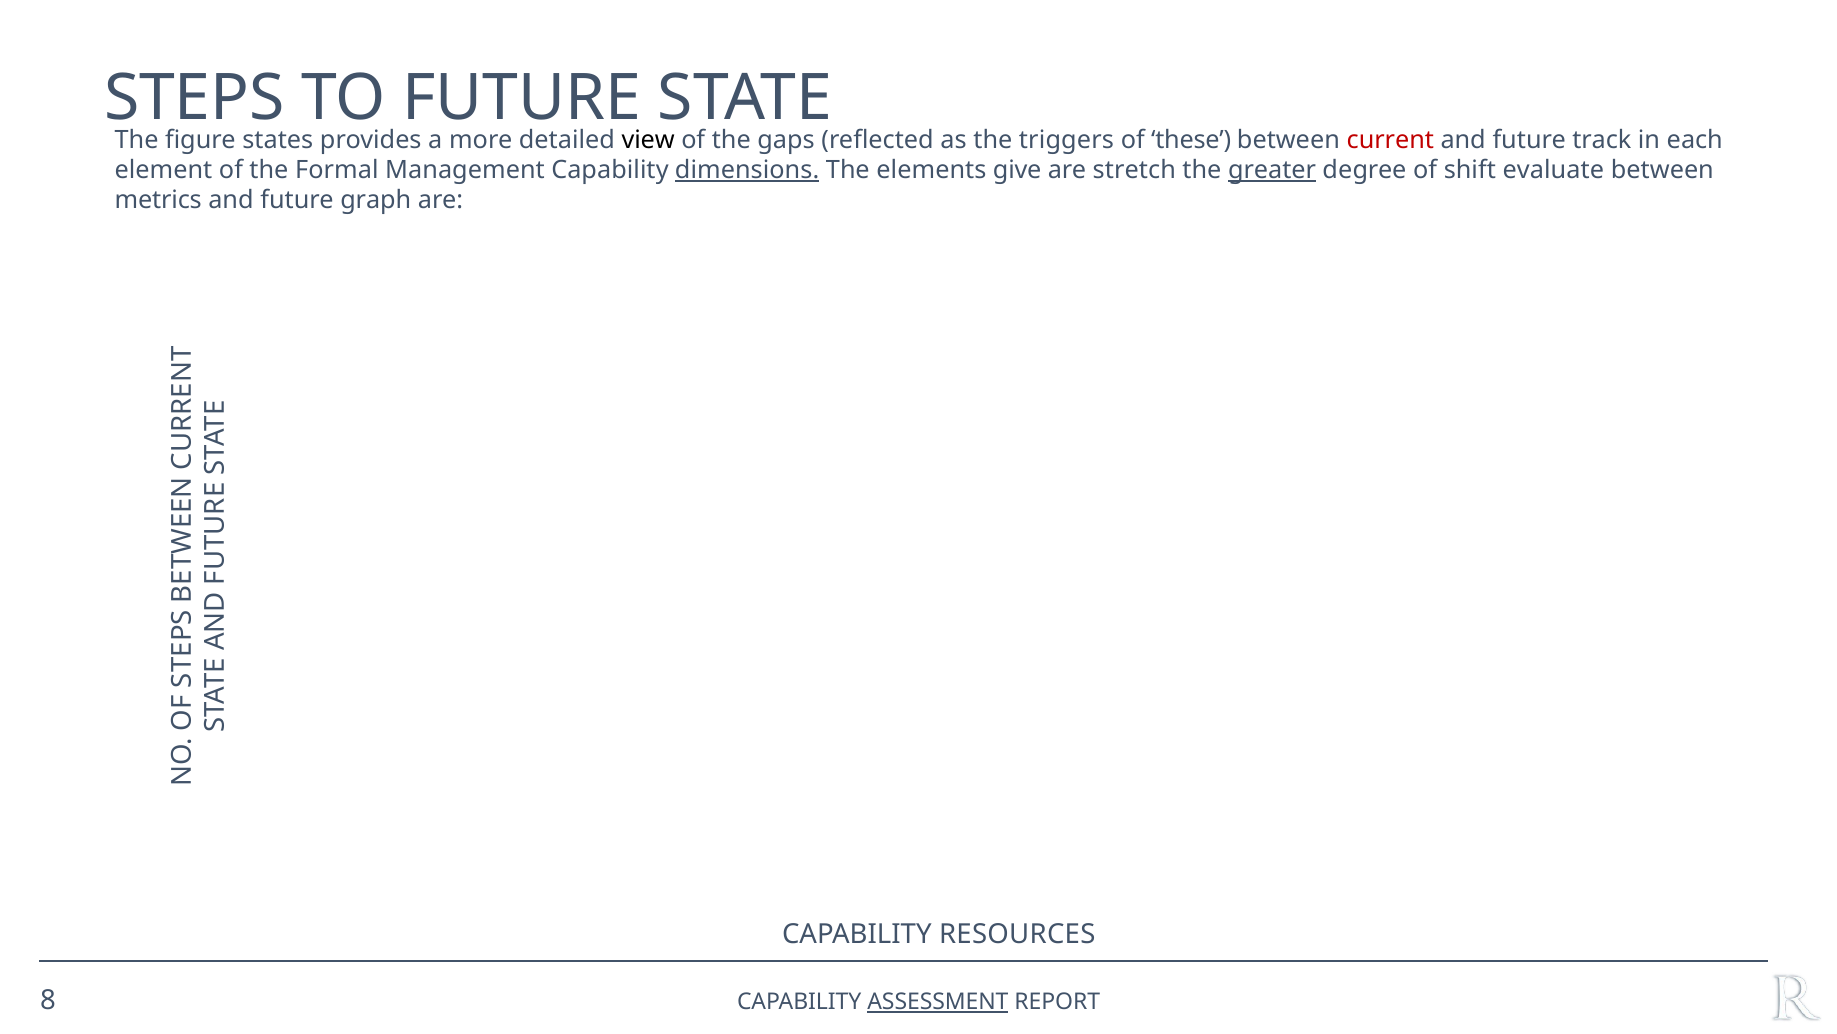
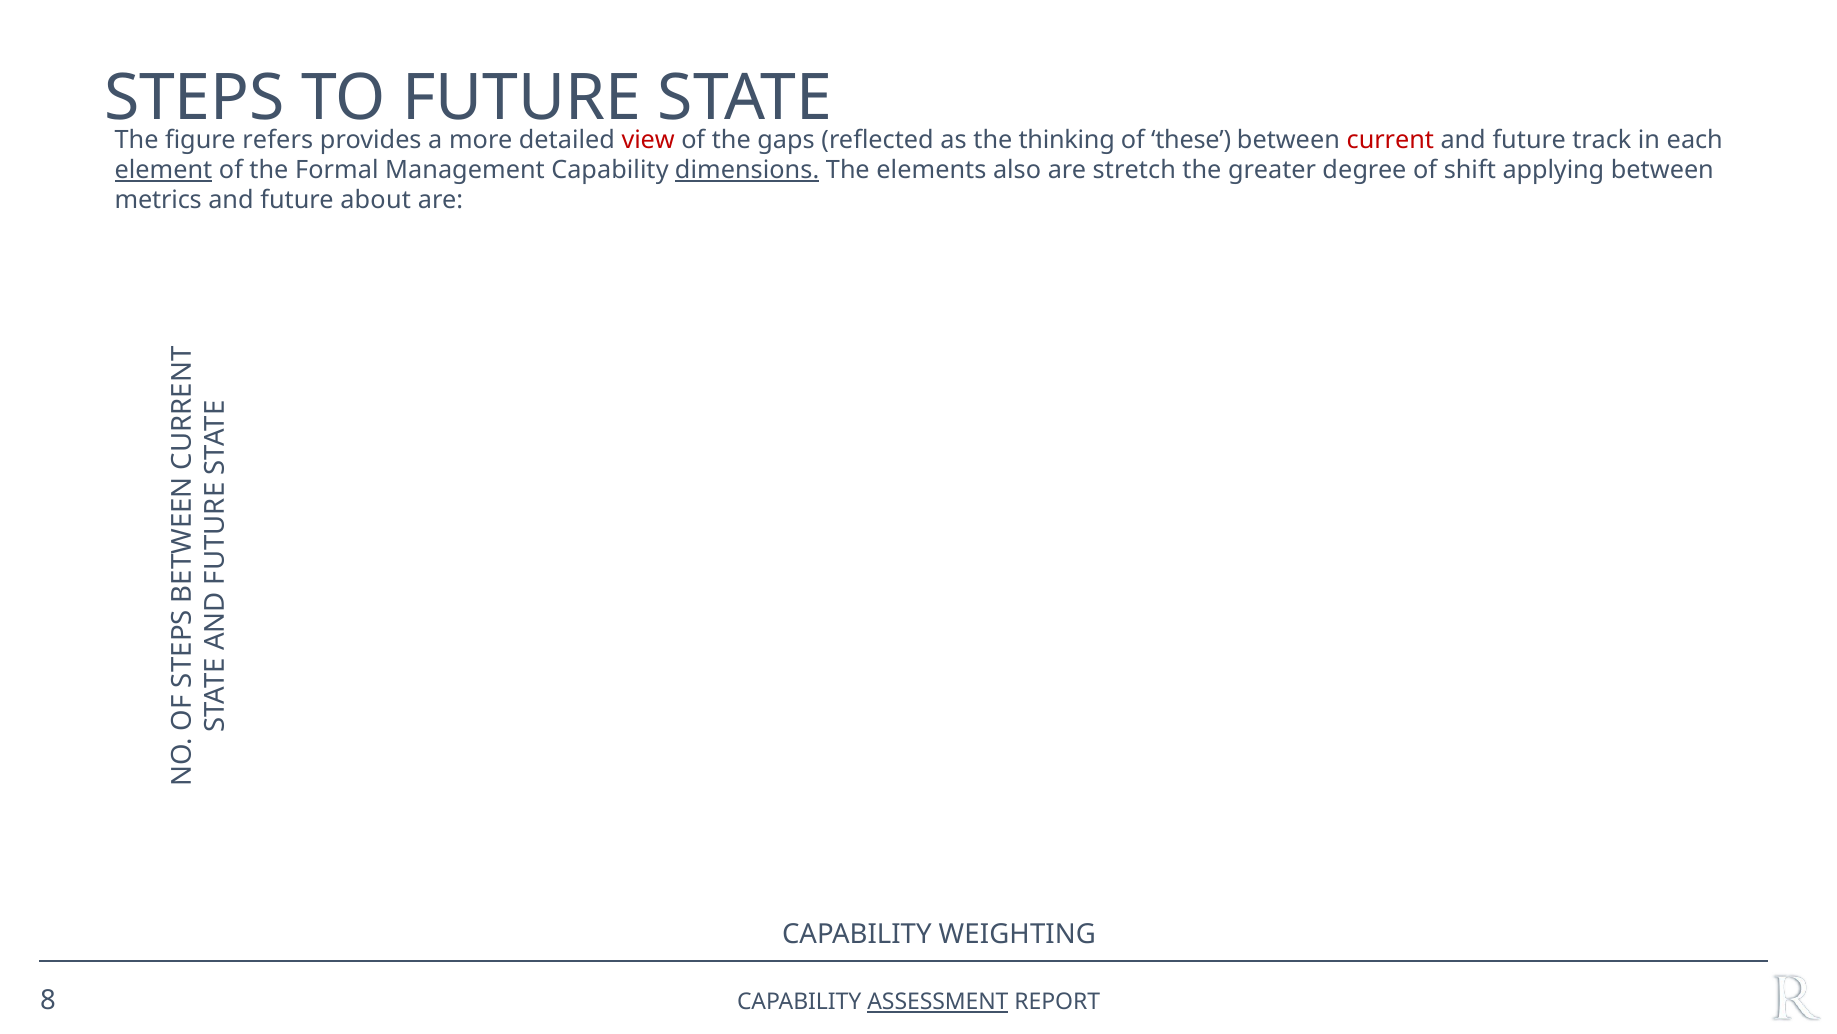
states: states -> refers (278, 140)
view colour: black -> red (648, 140)
triggers: triggers -> thinking (1067, 140)
element underline: none -> present (163, 170)
give: give -> also (1017, 170)
greater underline: present -> none (1272, 170)
evaluate: evaluate -> applying (1553, 170)
graph: graph -> about (376, 200)
RESOURCES: RESOURCES -> WEIGHTING (1017, 934)
